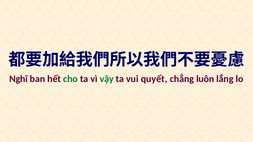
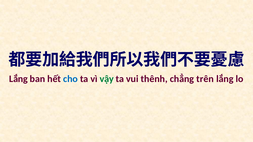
Nghĩ: Nghĩ -> Lắng (18, 79)
cho colour: green -> blue (71, 79)
quyết: quyết -> thênh (154, 79)
luôn: luôn -> trên (205, 79)
